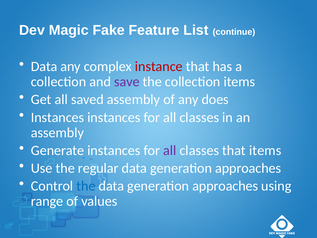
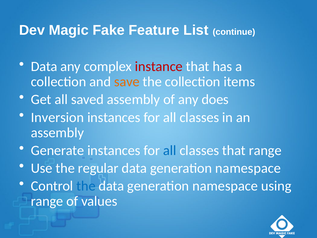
save colour: purple -> orange (127, 82)
Instances: Instances -> Inversion (57, 117)
all colour: purple -> blue (170, 150)
that items: items -> range (265, 150)
approaches: approaches -> namespace (248, 168)
approaches: approaches -> namespace (225, 186)
